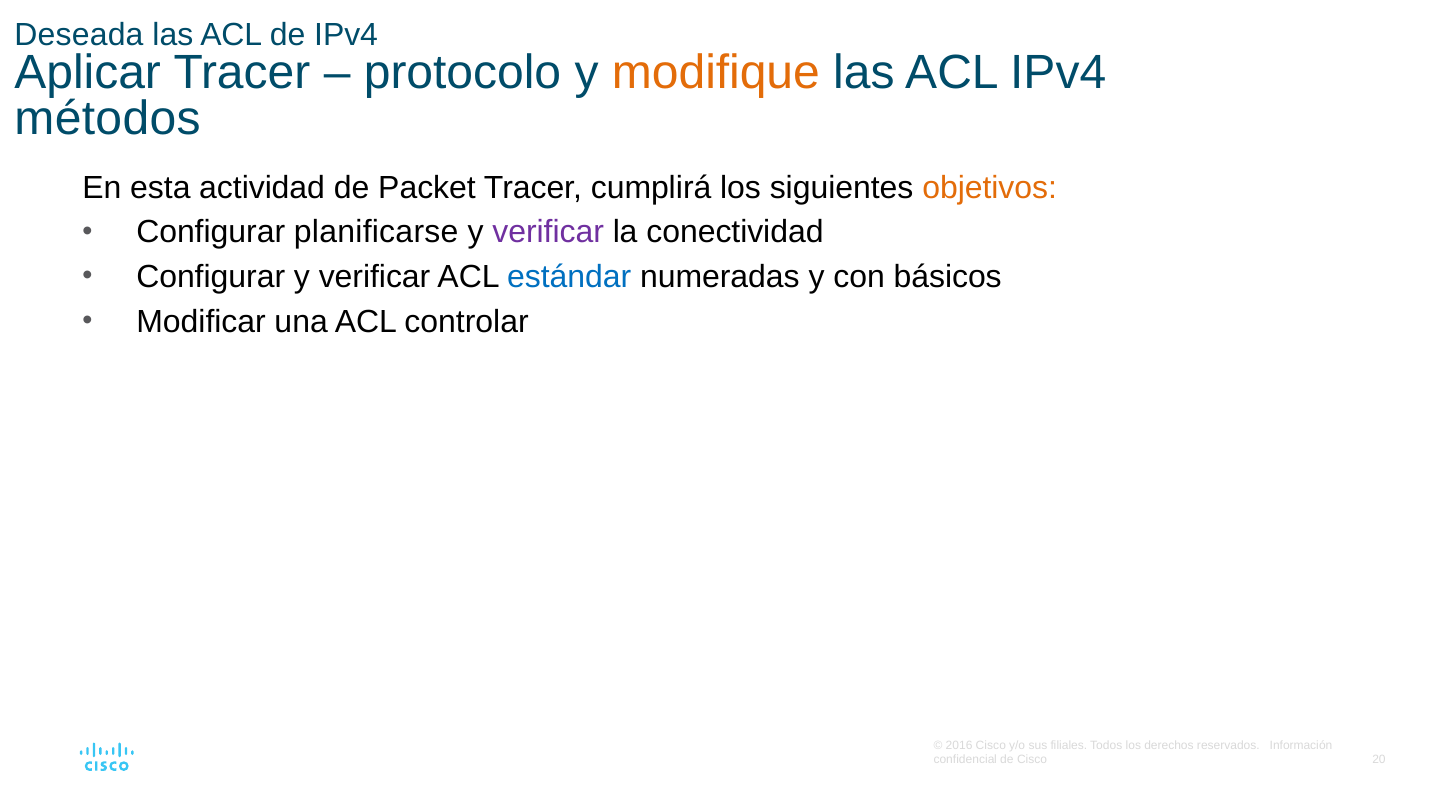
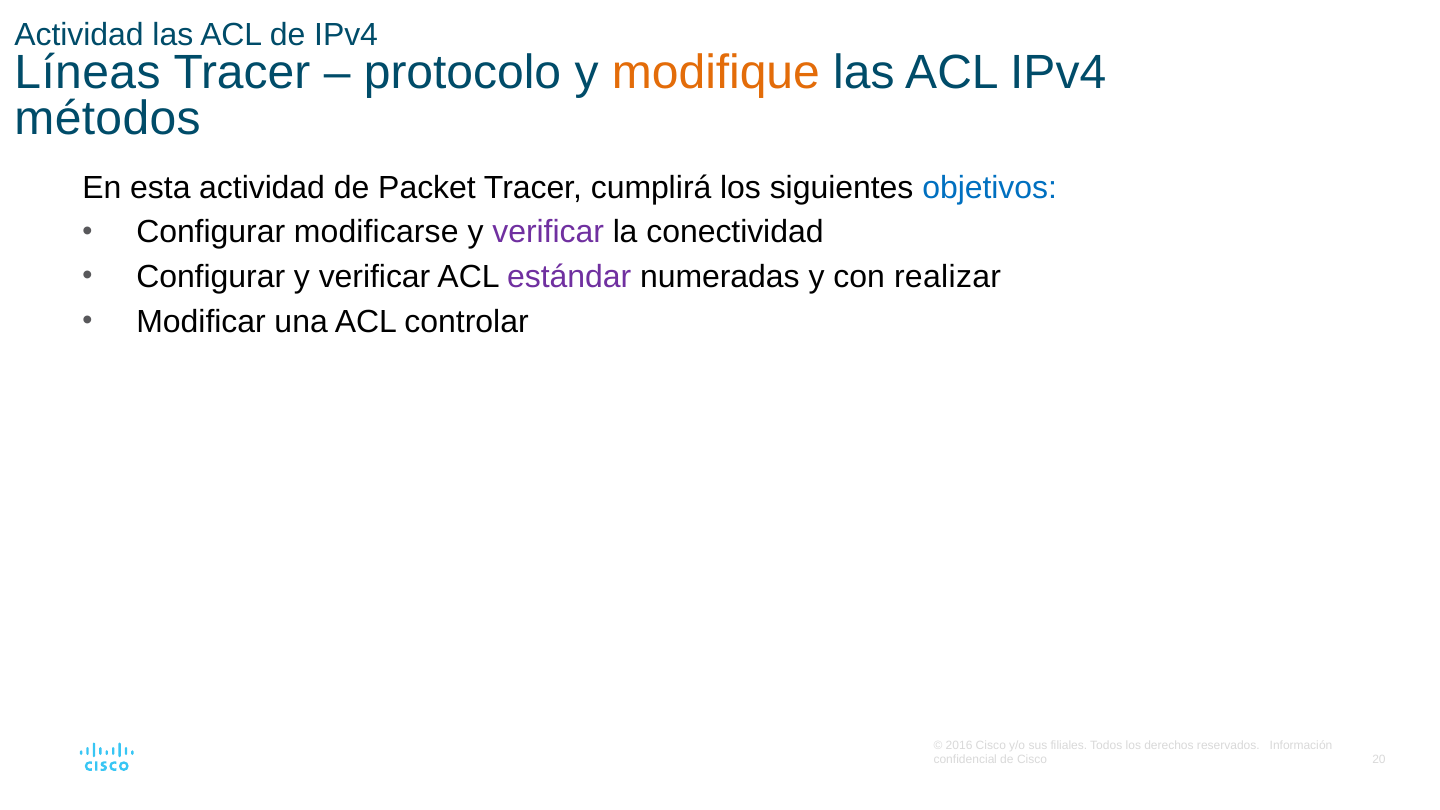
Deseada: Deseada -> Actividad (79, 34)
Aplicar: Aplicar -> Líneas (87, 72)
objetivos colour: orange -> blue (990, 188)
planificarse: planificarse -> modificarse (376, 232)
estándar colour: blue -> purple (569, 277)
básicos: básicos -> realizar (948, 277)
